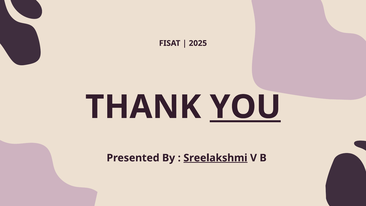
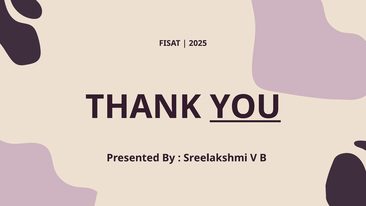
Sreelakshmi underline: present -> none (215, 158)
